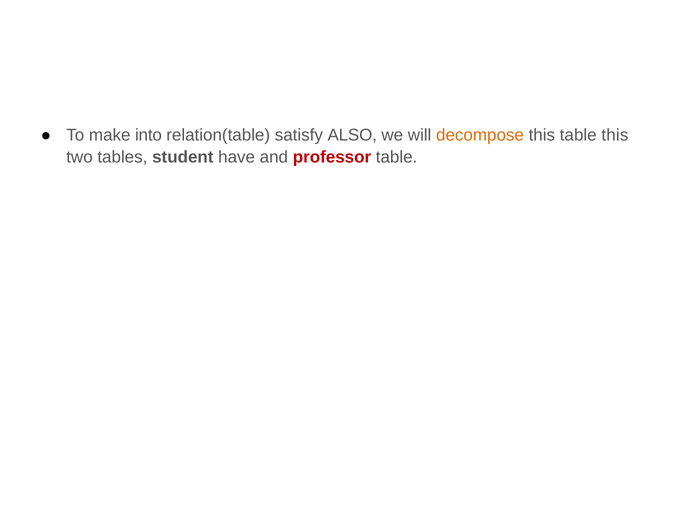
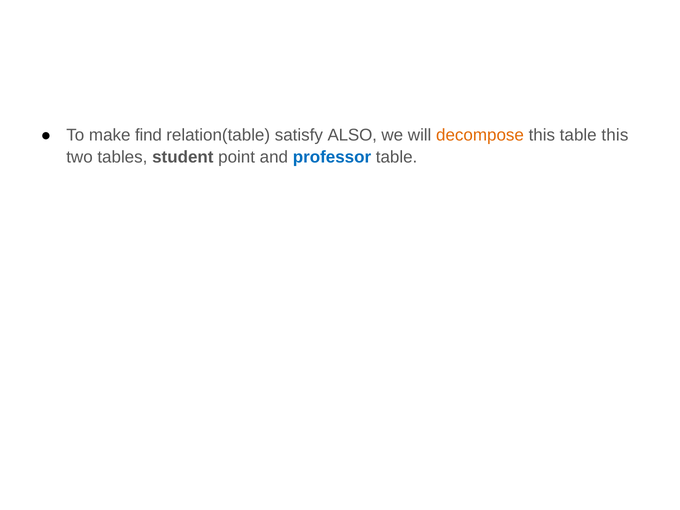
into: into -> find (148, 135)
have: have -> point (237, 157)
professor colour: red -> blue (332, 157)
